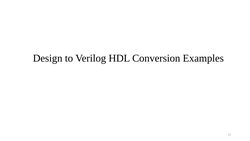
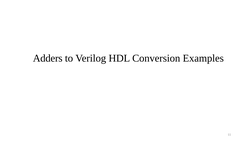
Design: Design -> Adders (48, 58)
